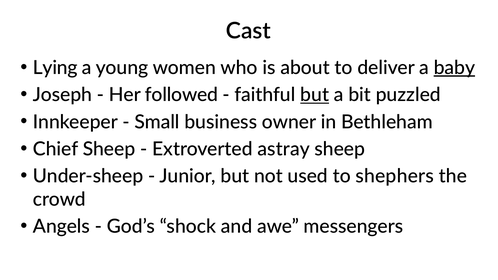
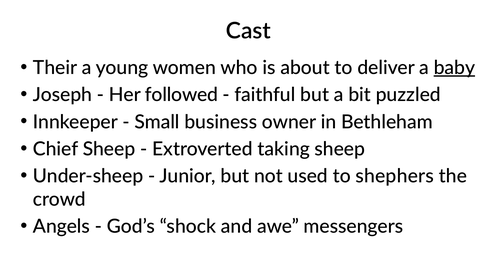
Lying: Lying -> Their (55, 68)
but underline: present -> none (315, 95)
astray: astray -> taking (284, 149)
